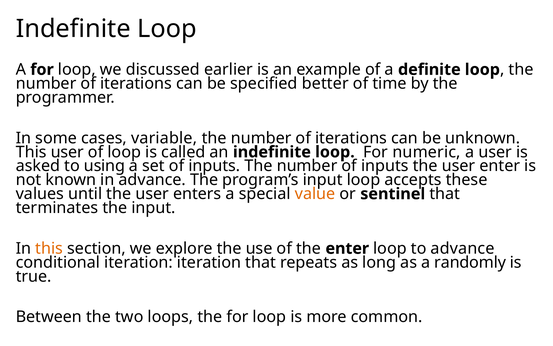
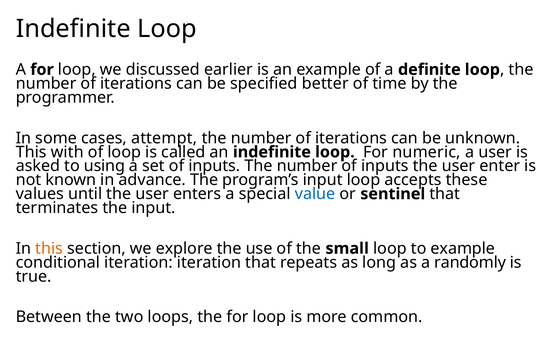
variable: variable -> attempt (164, 138)
This user: user -> with (67, 152)
value colour: orange -> blue (315, 194)
the enter: enter -> small (347, 248)
to advance: advance -> example (463, 248)
